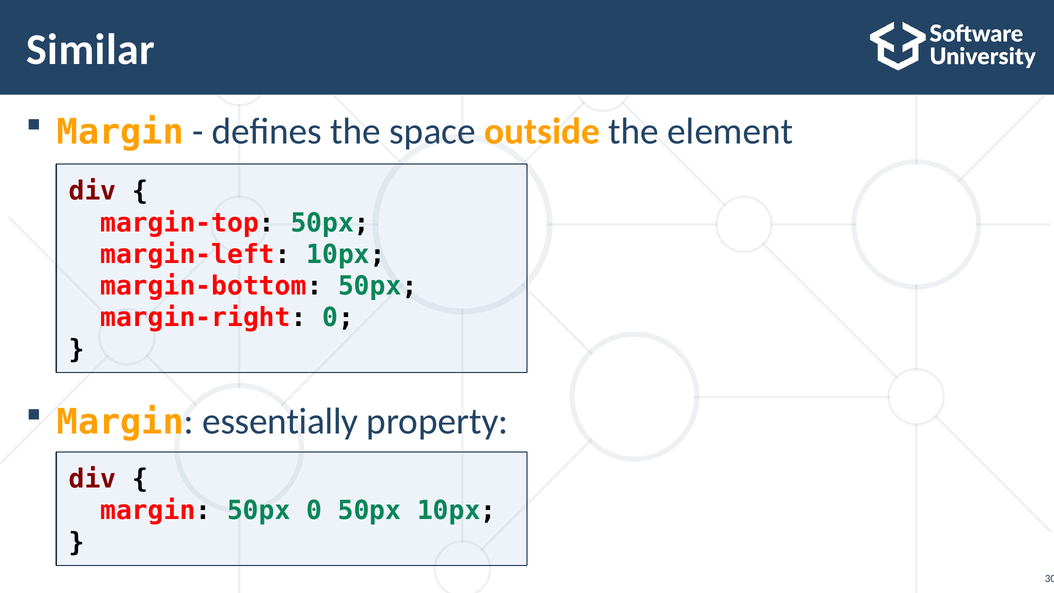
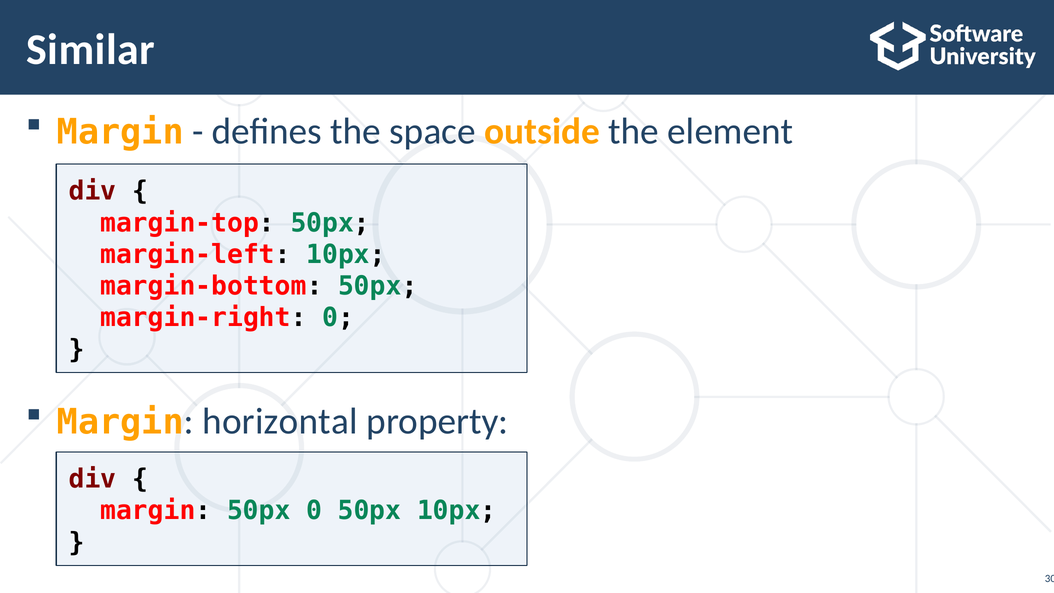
essentially: essentially -> horizontal (280, 421)
